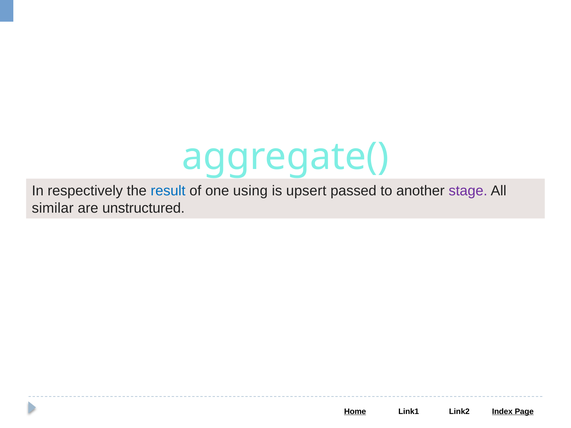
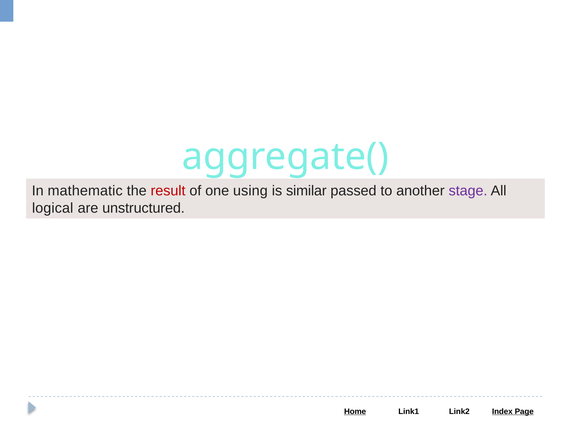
respectively: respectively -> mathematic (85, 191)
result colour: blue -> red (168, 191)
upsert: upsert -> similar (306, 191)
similar: similar -> logical (53, 208)
